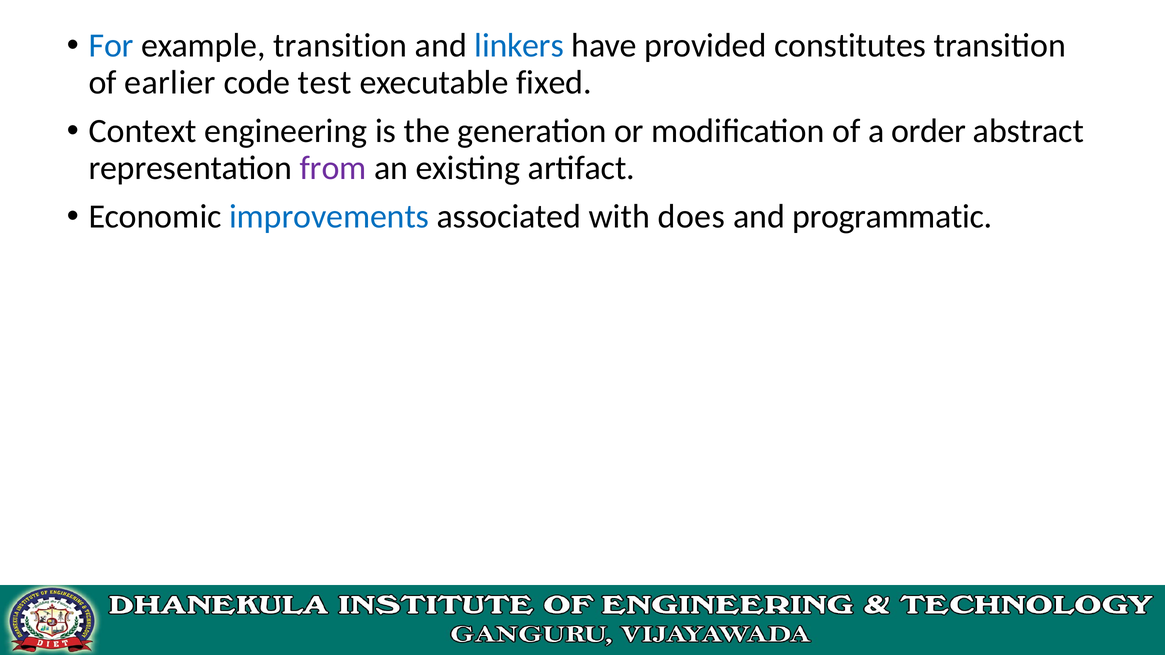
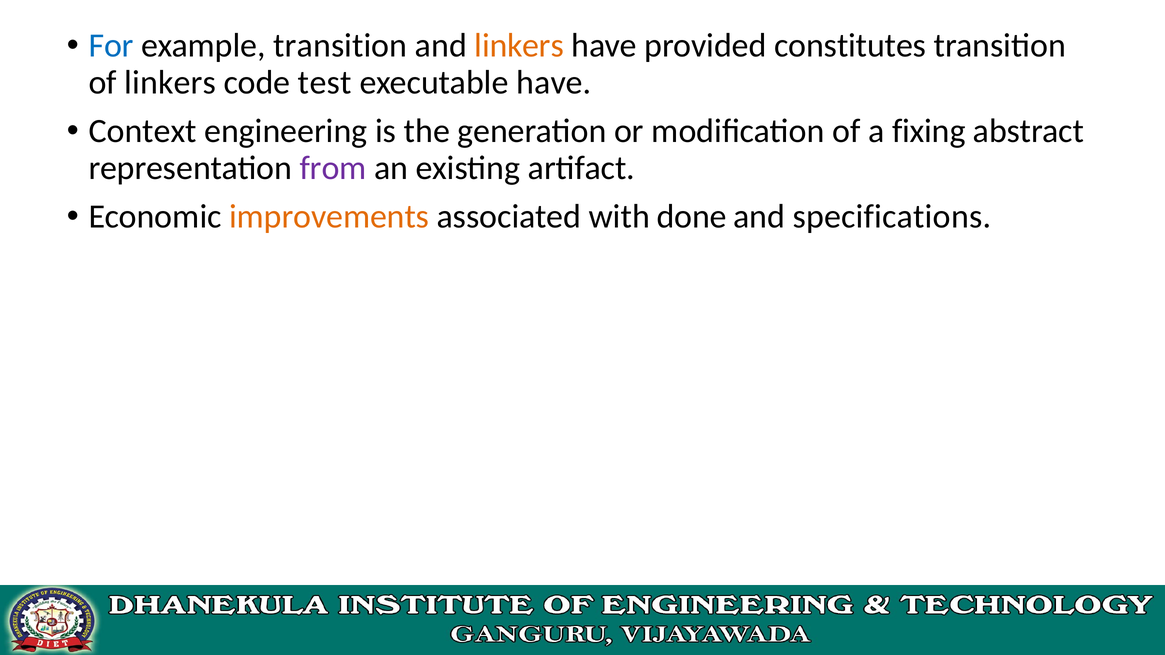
linkers colour: blue -> orange (519, 46)
of earlier: earlier -> linkers (170, 82)
executable fixed: fixed -> have (554, 82)
order: order -> fixing (929, 131)
improvements colour: blue -> orange (329, 217)
does: does -> done (692, 217)
programmatic: programmatic -> specifications (892, 217)
